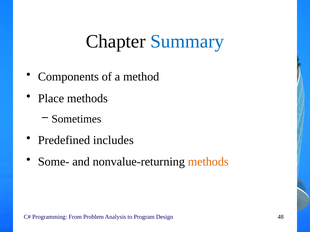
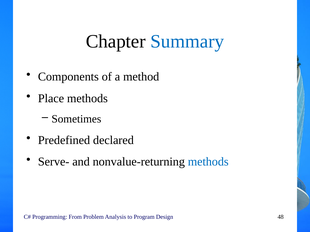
includes: includes -> declared (113, 140)
Some-: Some- -> Serve- (54, 162)
methods colour: orange -> blue (208, 162)
